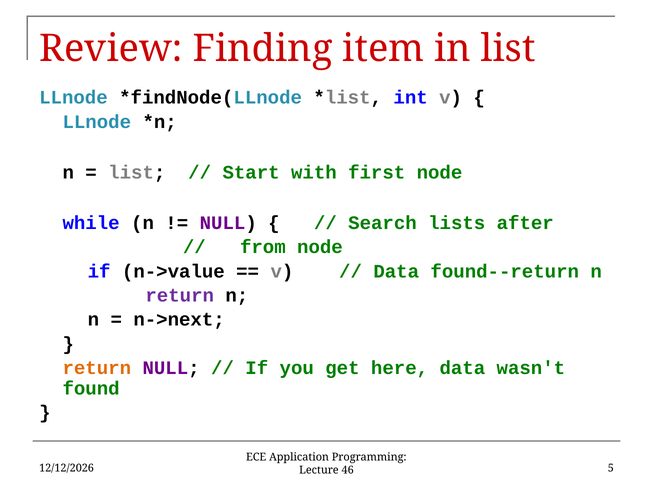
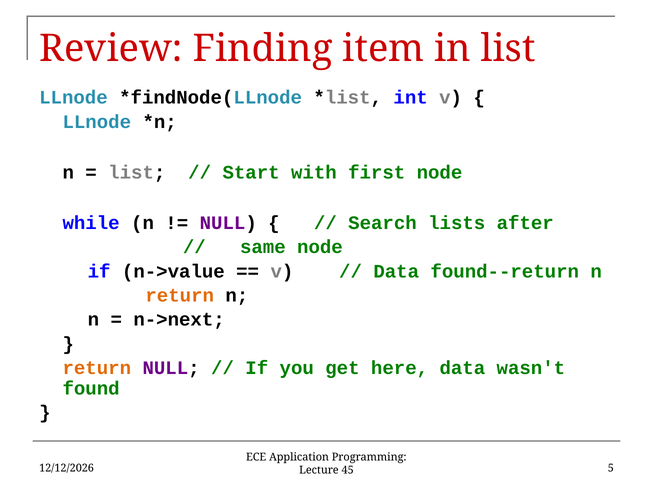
from: from -> same (263, 247)
return colour: purple -> orange (180, 295)
46: 46 -> 45 (348, 470)
